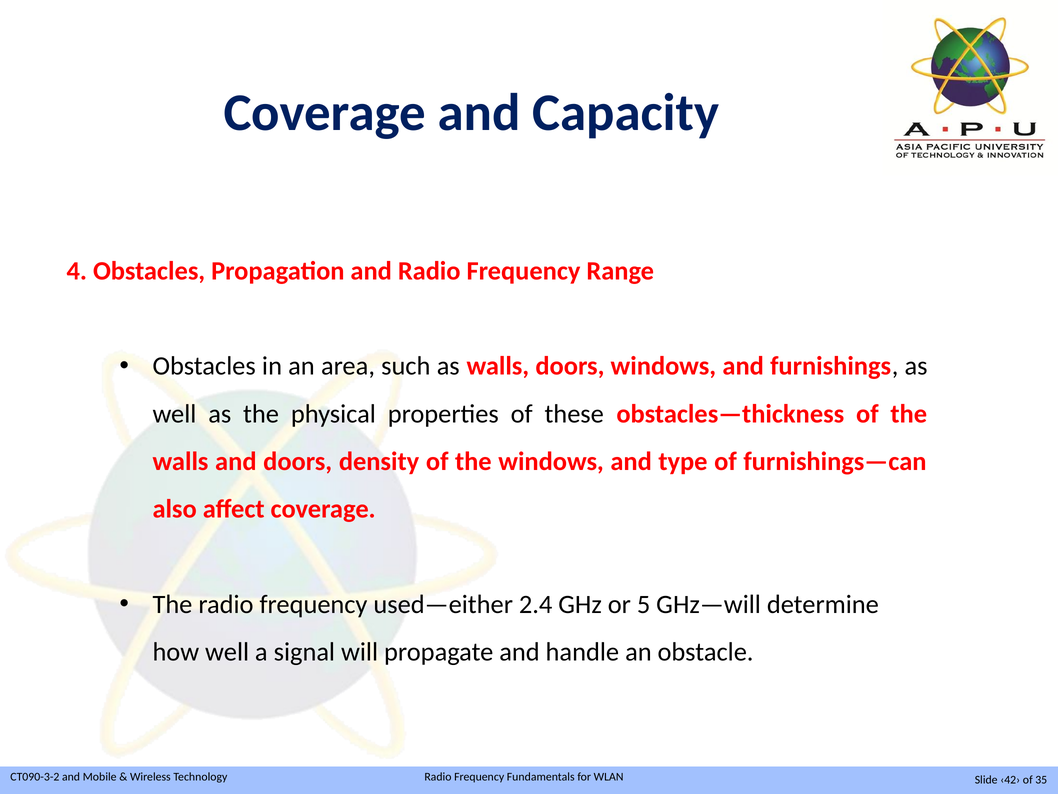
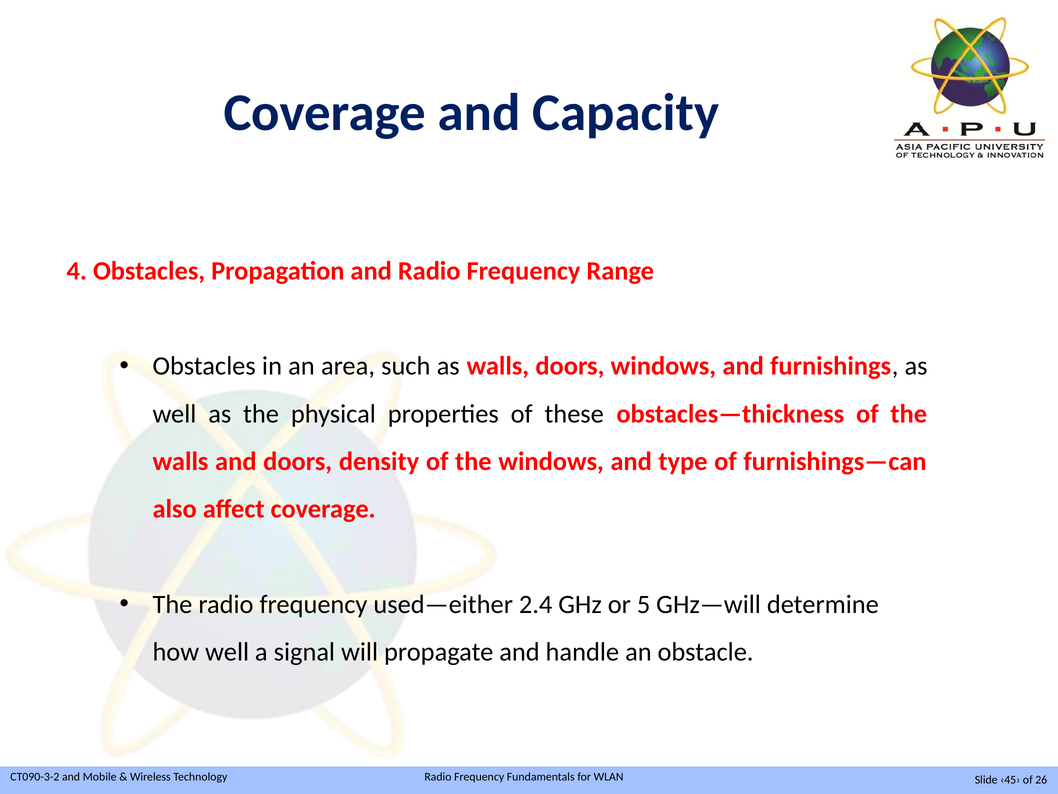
‹42›: ‹42› -> ‹45› (1010, 779)
35: 35 -> 26 (1041, 779)
